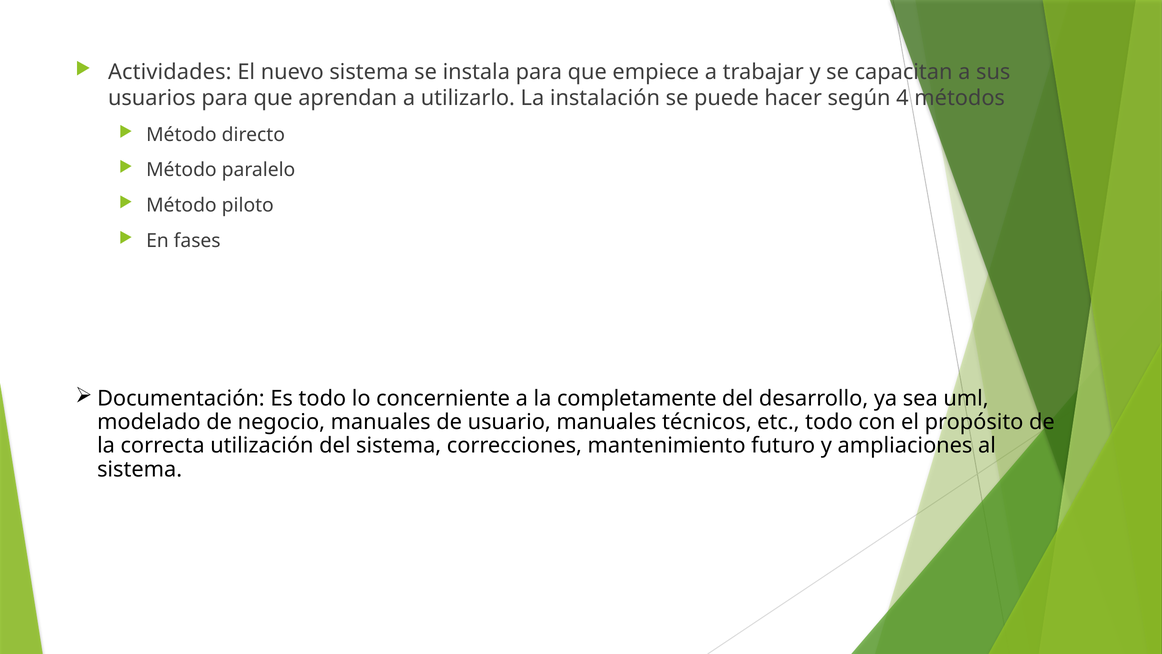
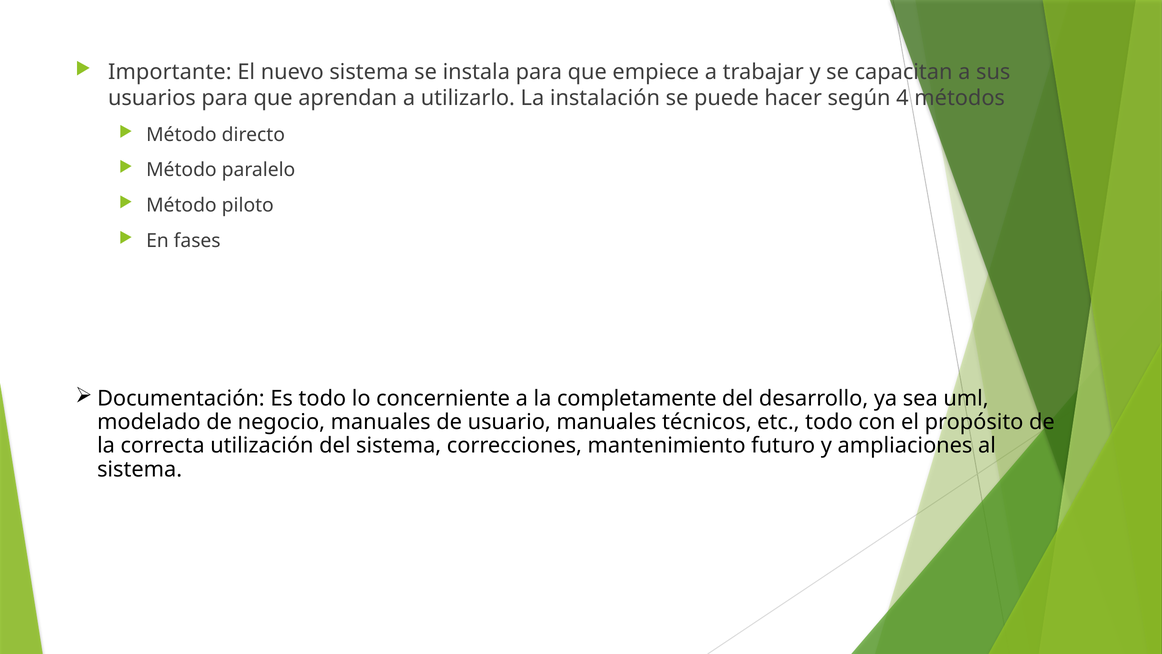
Actividades: Actividades -> Importante (170, 72)
